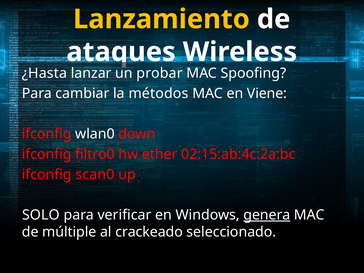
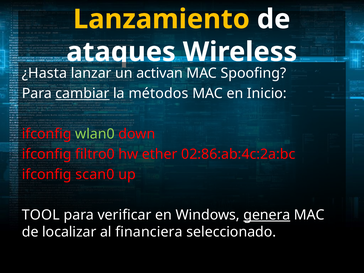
probar: probar -> activan (160, 73)
cambiar underline: none -> present (82, 94)
Viene: Viene -> Inicio (267, 94)
wlan0 colour: white -> light green (95, 134)
02:15:ab:4c:2a:bc: 02:15:ab:4c:2a:bc -> 02:86:ab:4c:2a:bc (238, 154)
SOLO: SOLO -> TOOL (41, 215)
múltiple: múltiple -> localizar (69, 232)
crackeado: crackeado -> financiera (149, 232)
